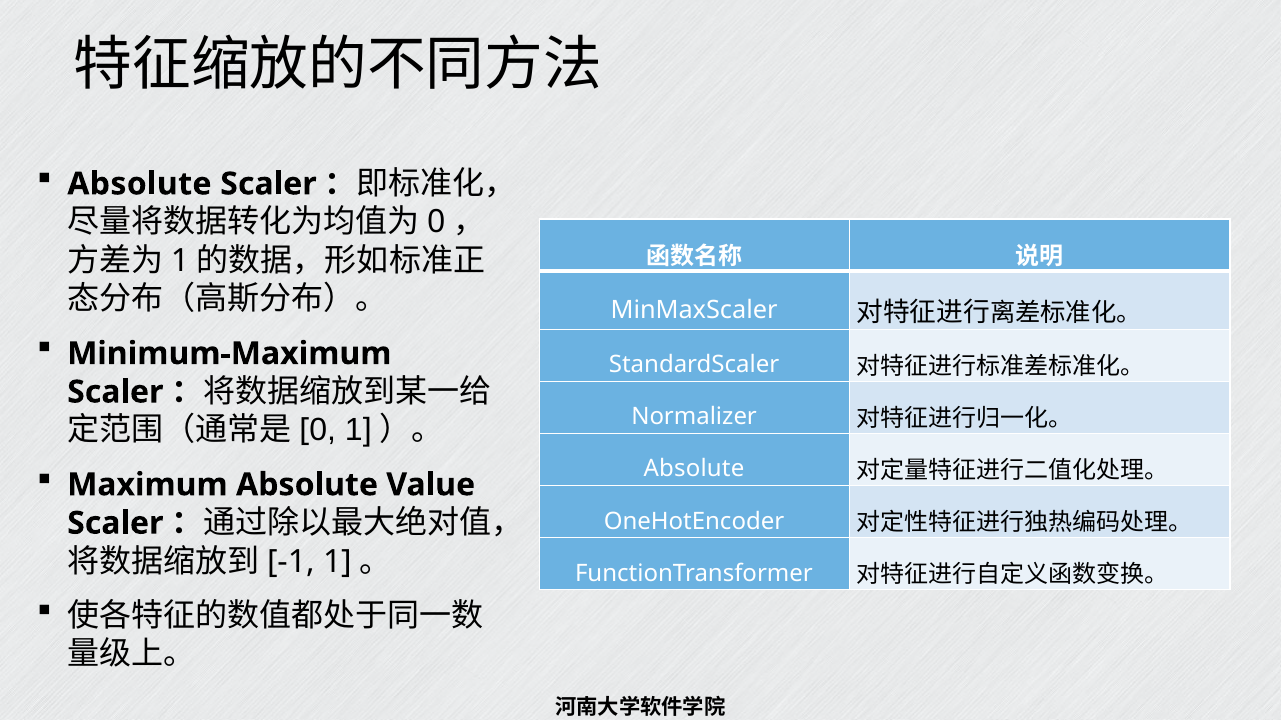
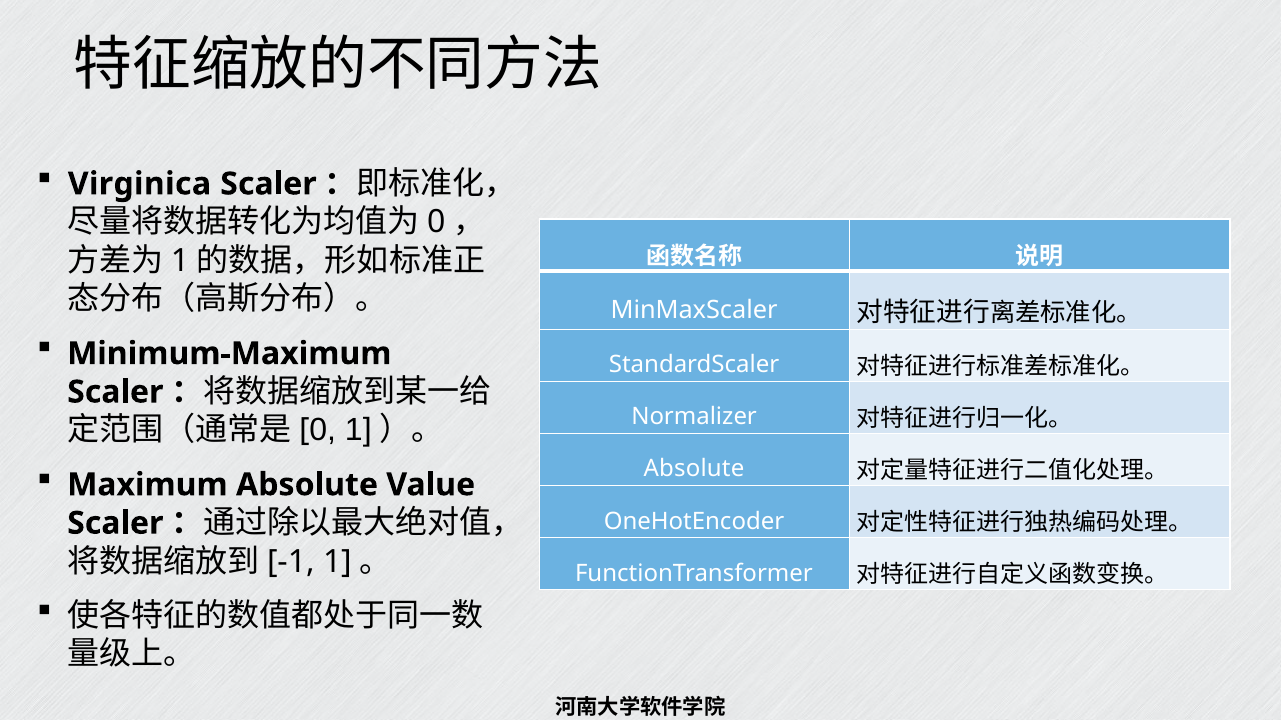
Absolute: Absolute -> Virginica (139, 184)
